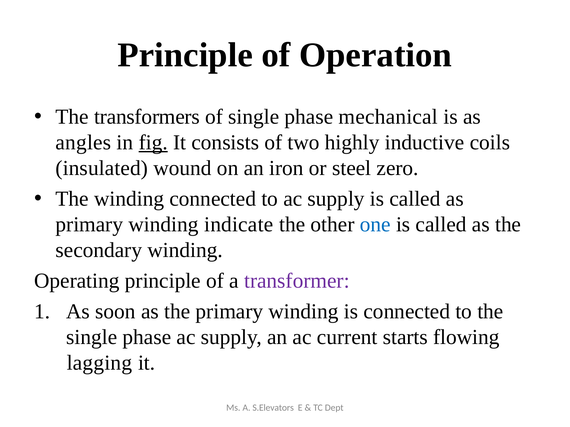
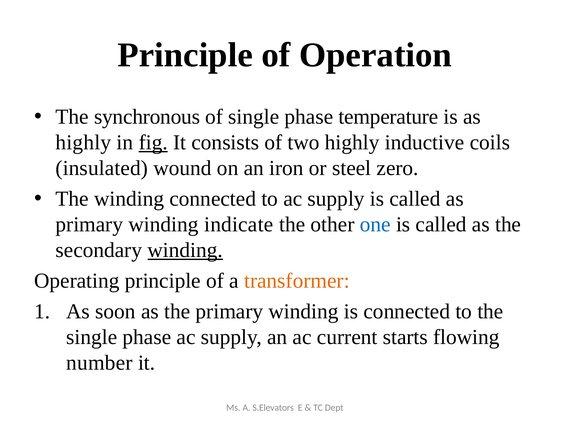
transformers: transformers -> synchronous (147, 117)
mechanical: mechanical -> temperature (388, 117)
angles: angles -> highly (83, 143)
winding underline: none -> present (185, 250)
transformer colour: purple -> orange (297, 281)
lagging: lagging -> number (99, 363)
